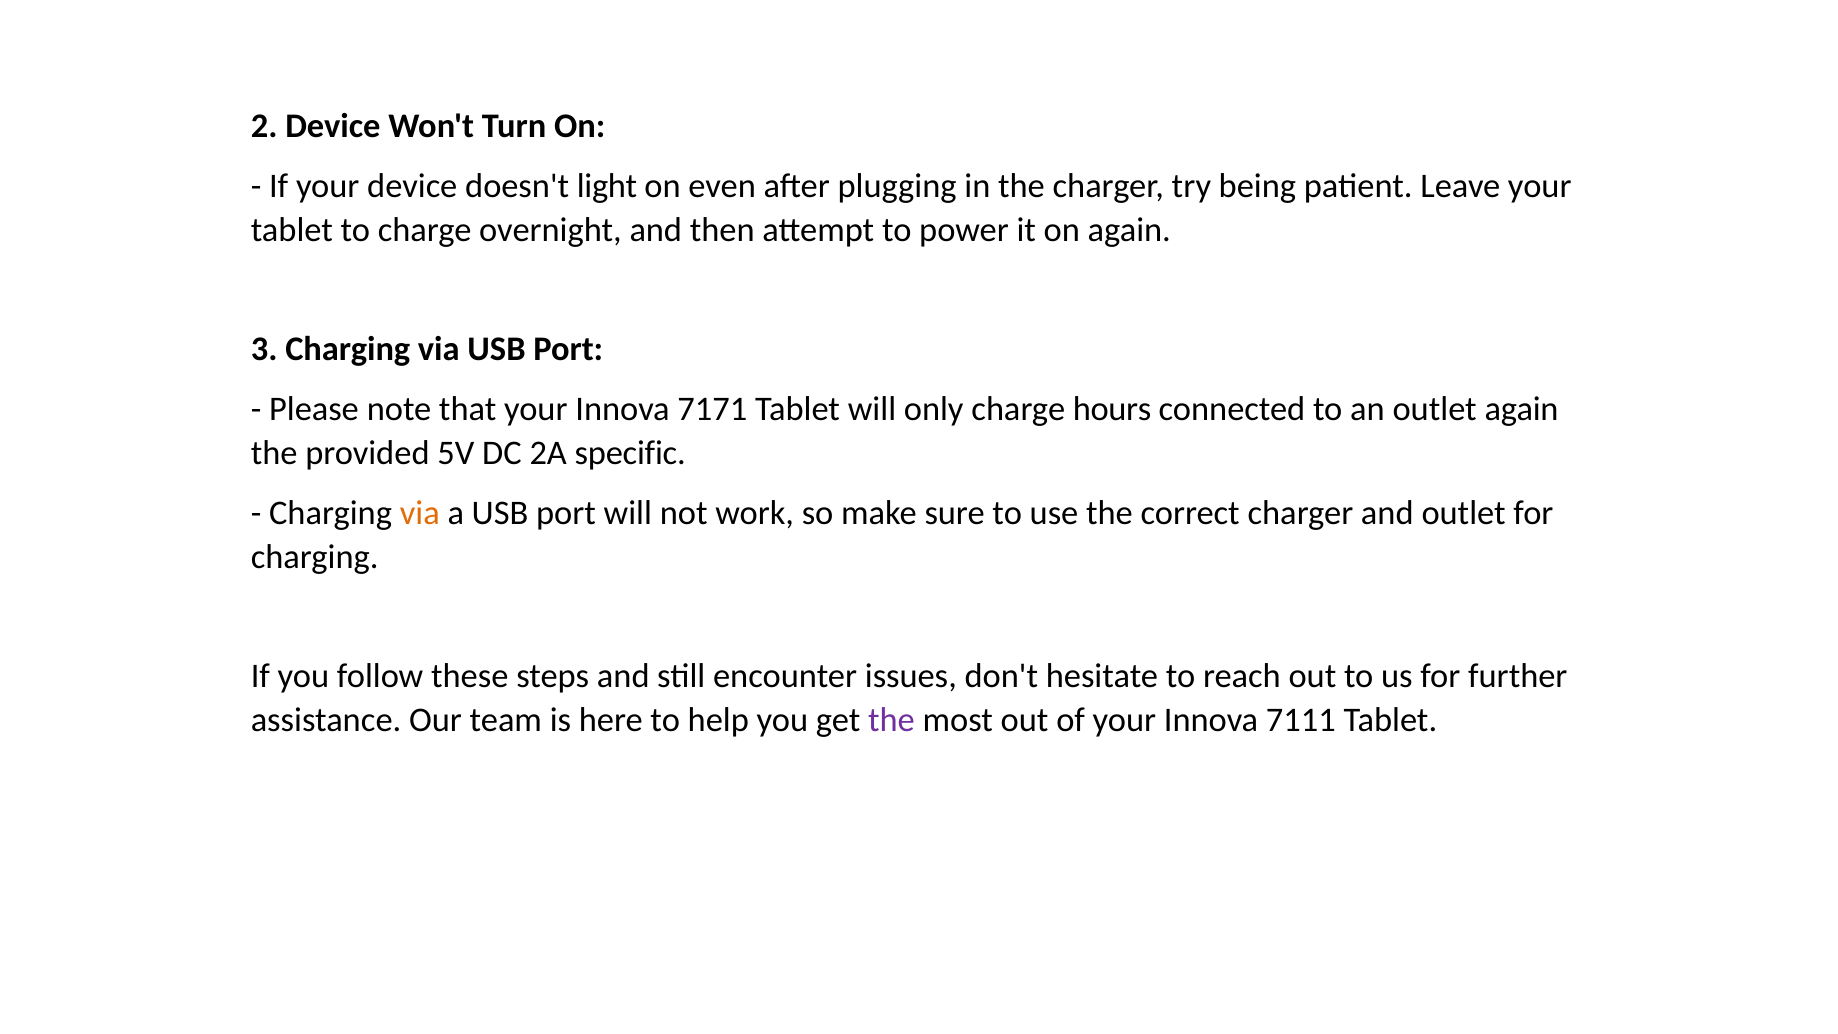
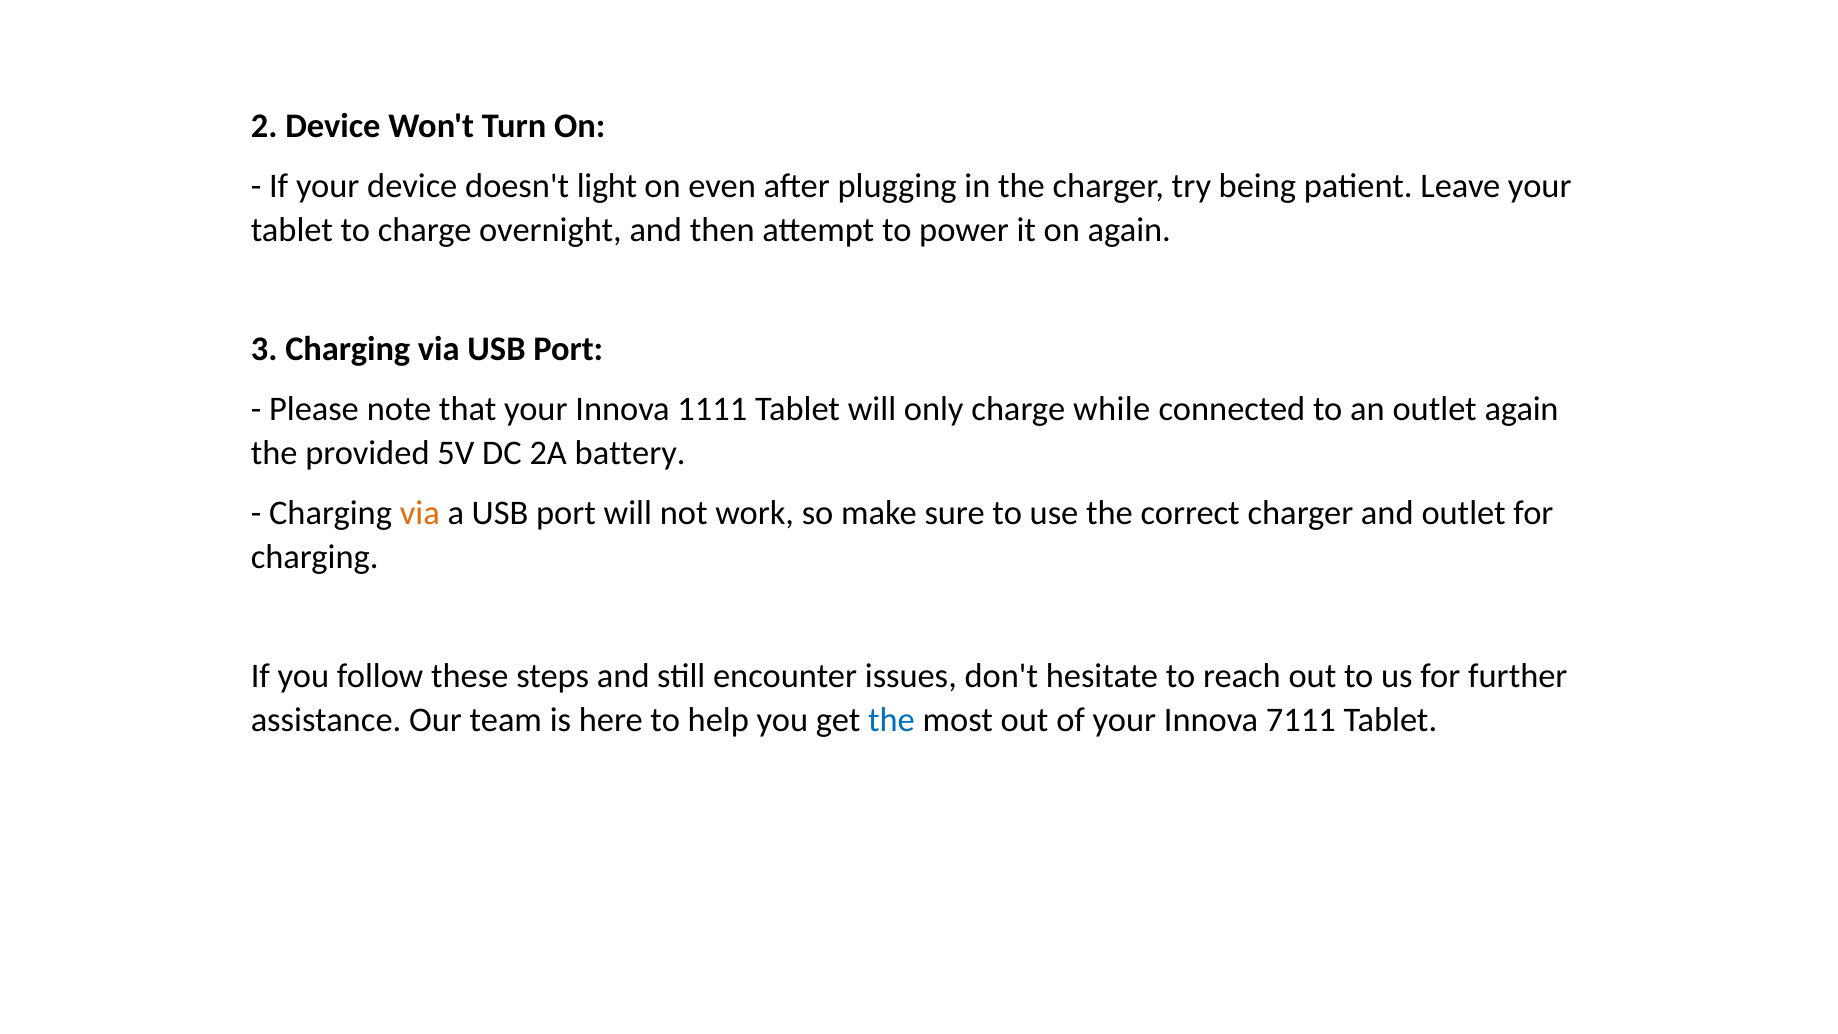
7171: 7171 -> 1111 (712, 409)
hours: hours -> while (1112, 409)
specific: specific -> battery (630, 453)
the colour: purple -> blue (891, 720)
